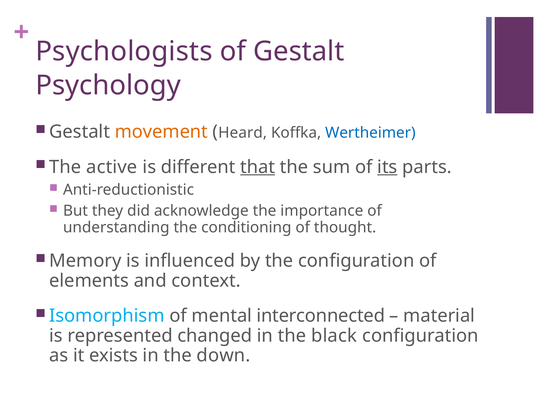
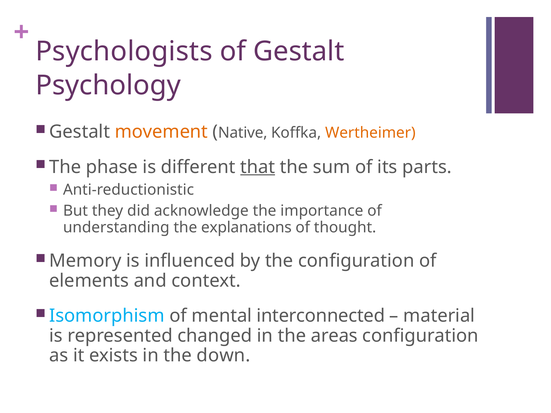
Heard: Heard -> Native (243, 133)
Wertheimer colour: blue -> orange (370, 133)
active: active -> phase (112, 167)
its underline: present -> none (387, 167)
conditioning: conditioning -> explanations (246, 228)
black: black -> areas (334, 336)
